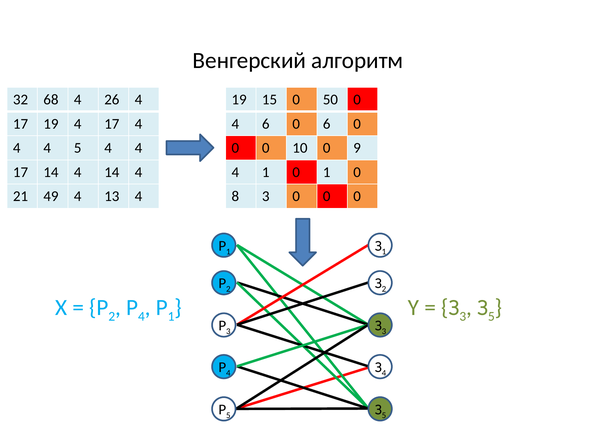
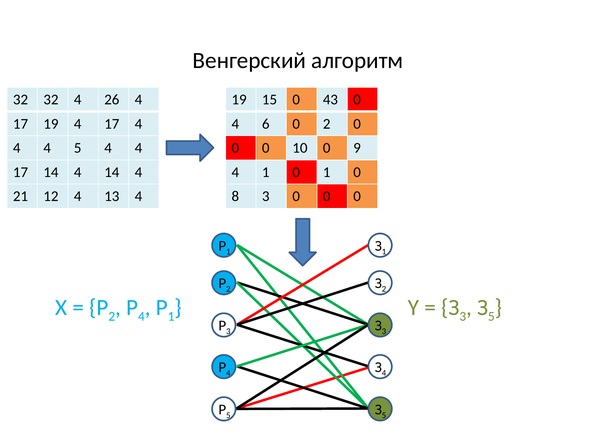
32 68: 68 -> 32 (51, 100)
50: 50 -> 43 (330, 100)
0 6: 6 -> 2 (327, 124)
49: 49 -> 12 (51, 196)
